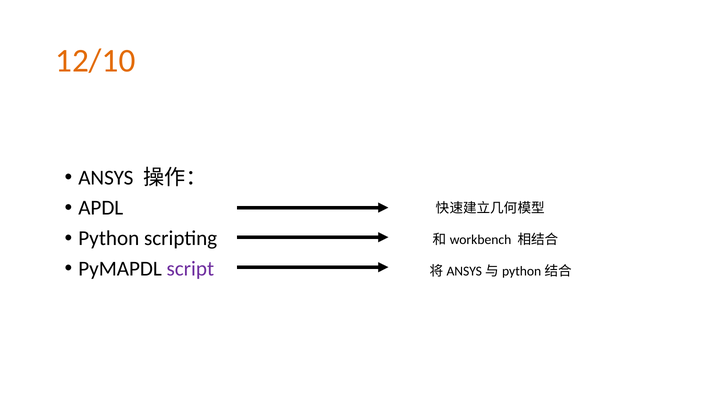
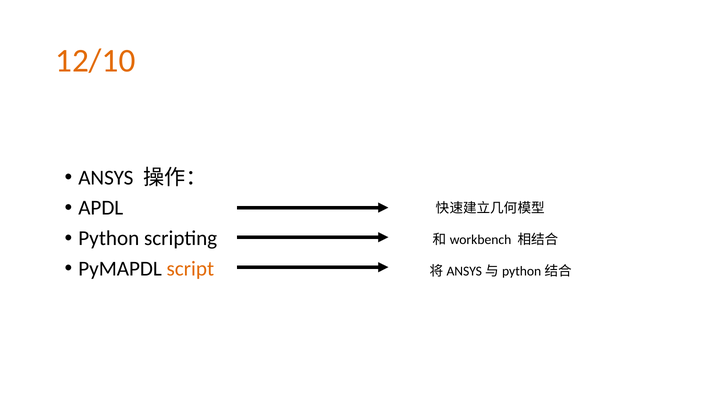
script colour: purple -> orange (190, 269)
